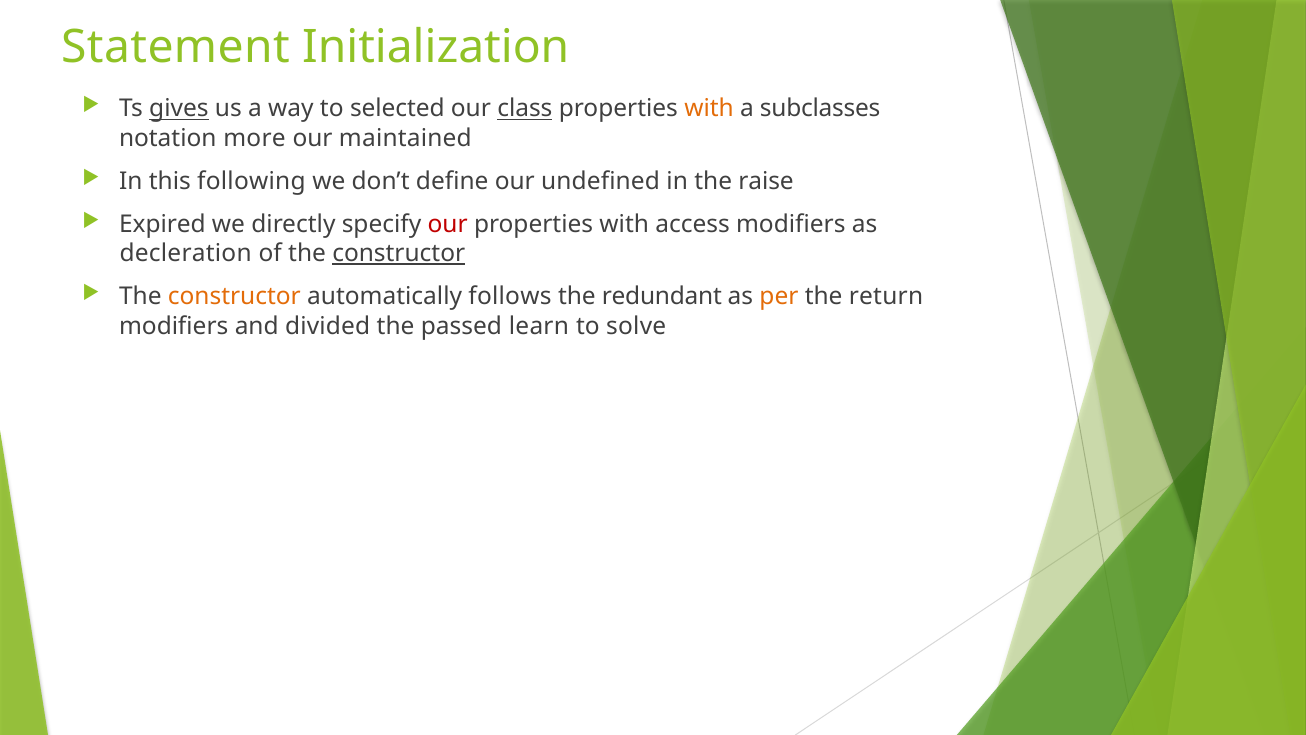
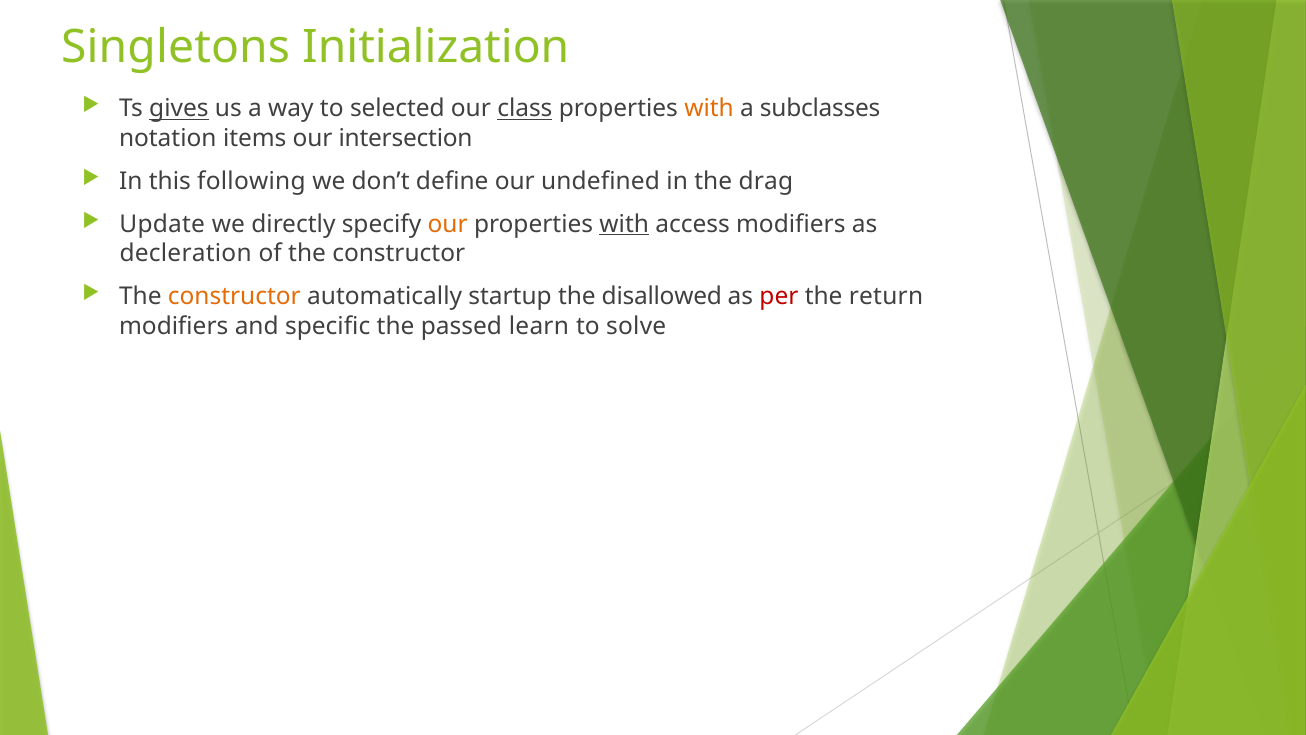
Statement: Statement -> Singletons (176, 47)
more: more -> items (255, 138)
maintained: maintained -> intersection (406, 138)
raise: raise -> drag (766, 181)
Expired: Expired -> Update (162, 224)
our colour: red -> orange (448, 224)
with underline: none -> present (624, 224)
constructor underline: present -> none (399, 253)
follows: follows -> startup (510, 296)
redundant: redundant -> disallowed (662, 296)
per colour: orange -> red (779, 296)
divided: divided -> specific (328, 326)
